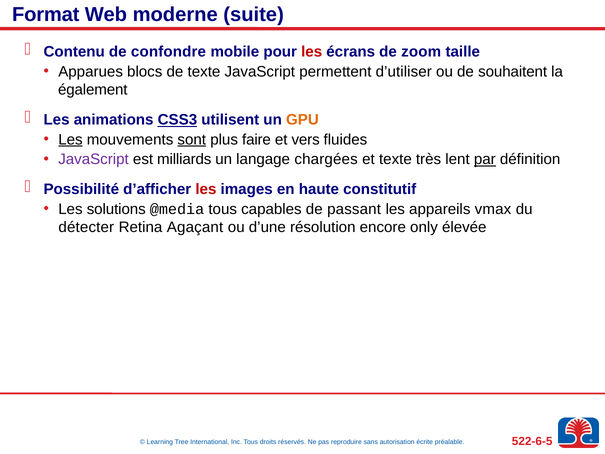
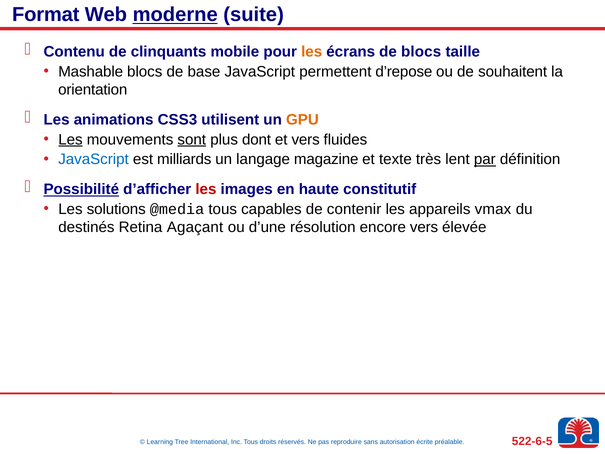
moderne underline: none -> present (175, 15)
confondre: confondre -> clinquants (169, 52)
les colour: red -> orange (312, 52)
de zoom: zoom -> blocs (421, 52)
Apparues: Apparues -> Mashable (91, 72)
de texte: texte -> base (204, 72)
d’utiliser: d’utiliser -> d’repose (404, 72)
également: également -> orientation (93, 90)
CSS3 underline: present -> none (177, 120)
faire: faire -> dont (256, 140)
JavaScript colour: purple -> blue (94, 159)
chargées: chargées -> magazine (326, 159)
Possibilité underline: none -> present (81, 189)
passant: passant -> contenir (354, 209)
détecter: détecter -> destinés (86, 227)
encore only: only -> vers (424, 227)
